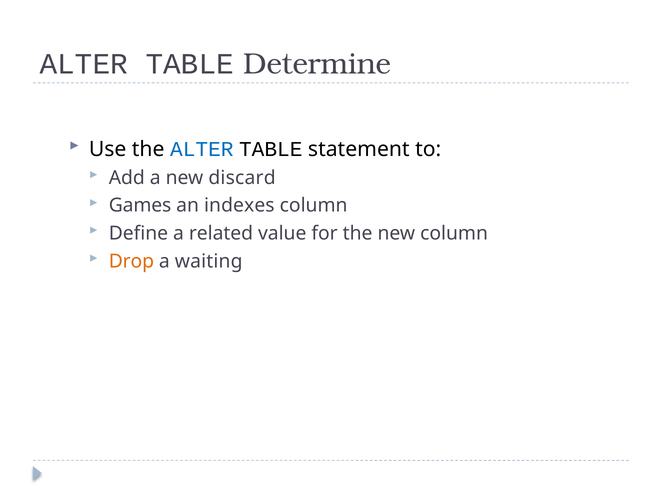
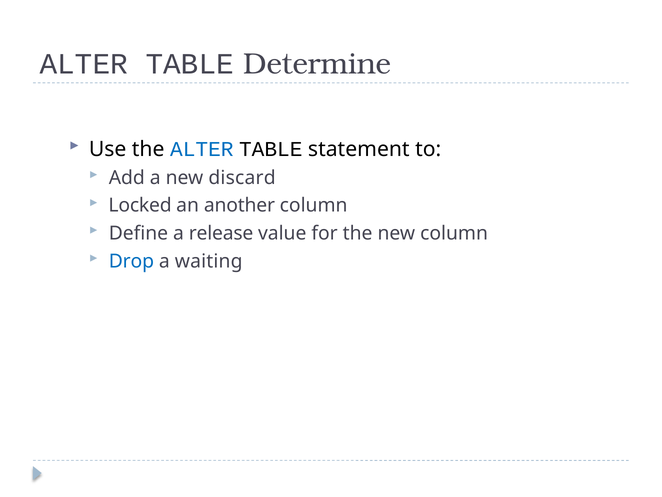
Games: Games -> Locked (140, 205)
indexes: indexes -> another (239, 205)
related: related -> release (221, 233)
Drop colour: orange -> blue (131, 261)
